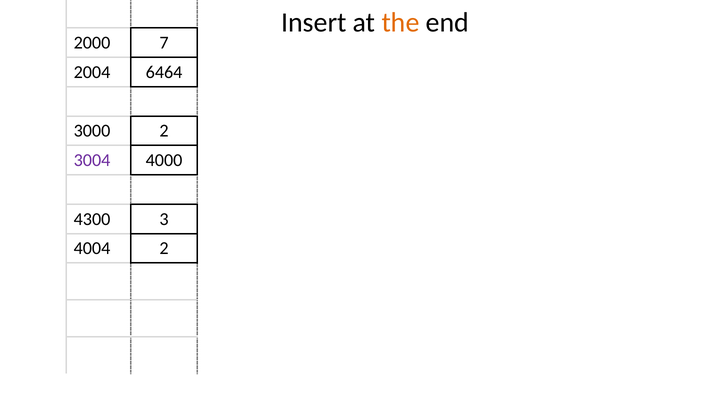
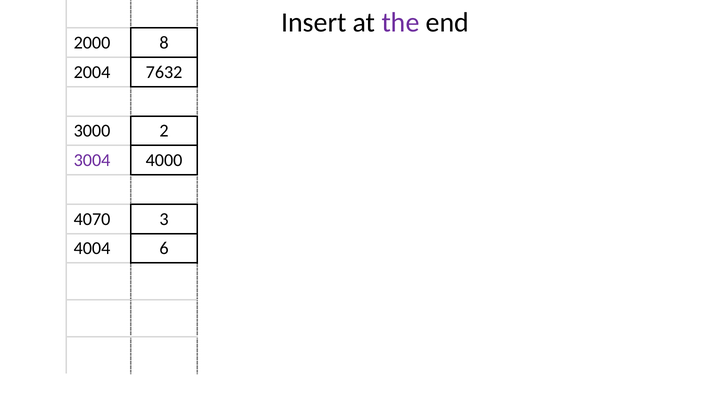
the colour: orange -> purple (401, 22)
7: 7 -> 8 (164, 43)
6464: 6464 -> 7632 (164, 72)
4300: 4300 -> 4070 (92, 219)
4004 2: 2 -> 6 (164, 248)
